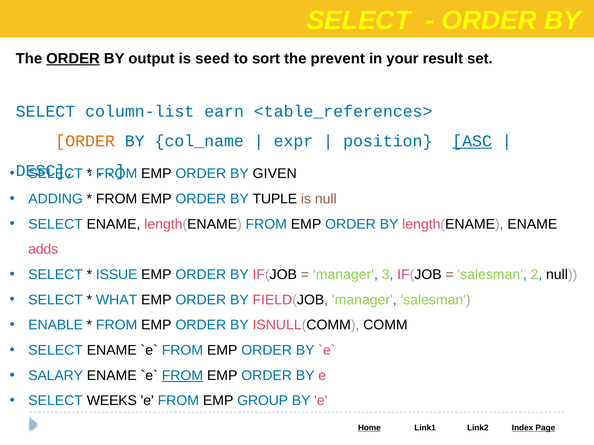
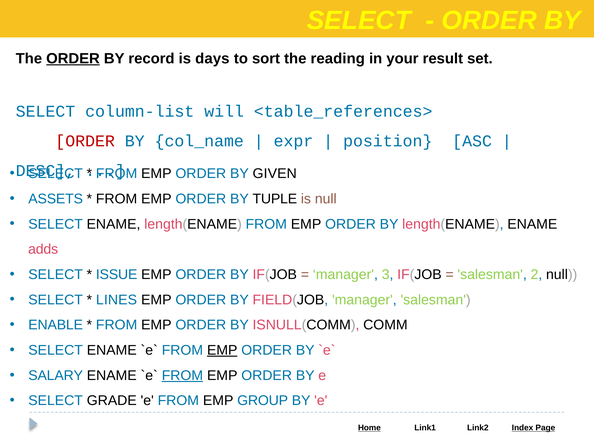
output: output -> record (151, 59)
seed: seed -> days (212, 59)
prevent: prevent -> reading (338, 59)
earn: earn -> will (224, 112)
ORDER colour: orange -> red (85, 141)
ASC underline: present -> none (472, 141)
ADDING: ADDING -> ASSETS (56, 199)
WHAT: WHAT -> LINES (117, 300)
EMP underline: none -> present (222, 351)
WEEKS: WEEKS -> GRADE (112, 401)
